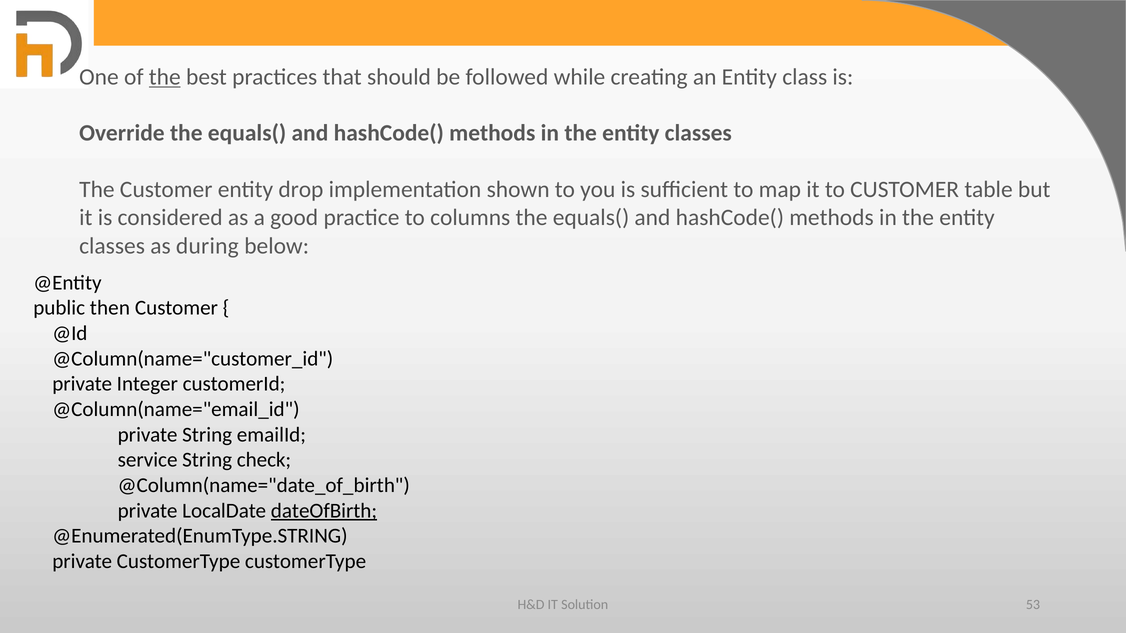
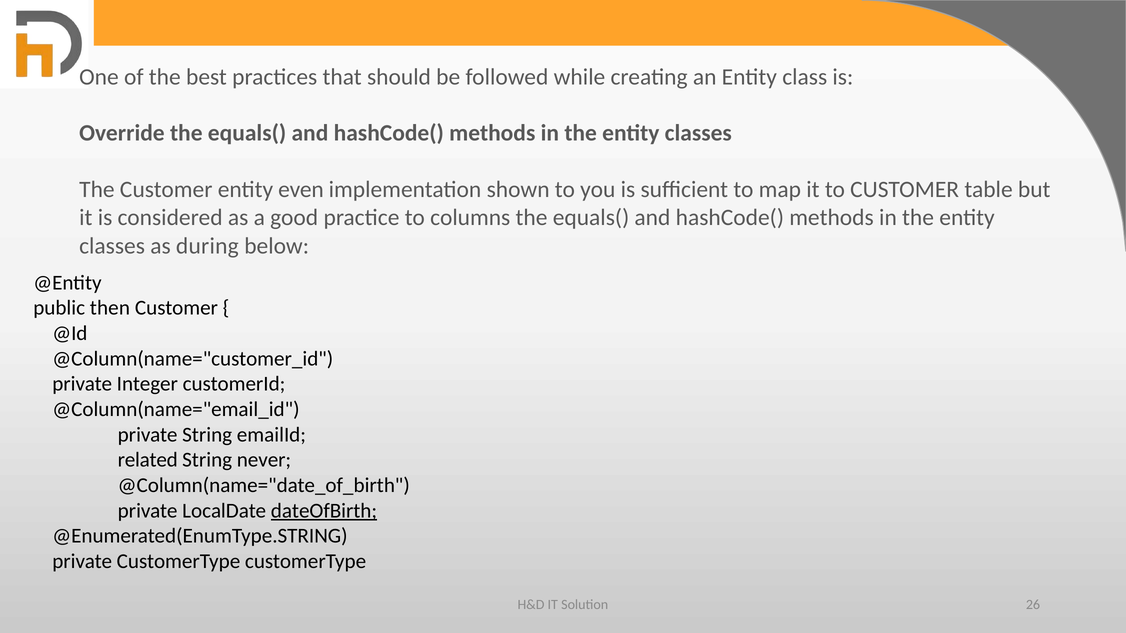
the underline: present -> none (165, 77)
drop: drop -> even (301, 190)
service: service -> related (148, 460)
check: check -> never (264, 460)
53: 53 -> 26 (1033, 605)
